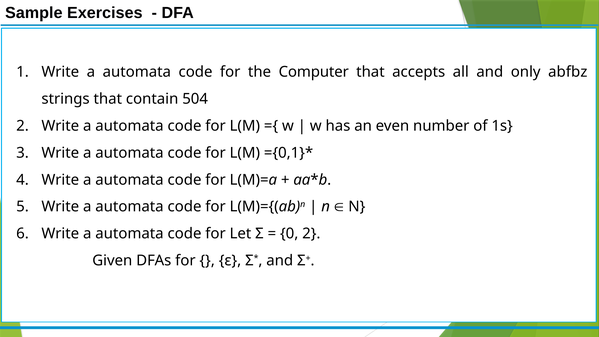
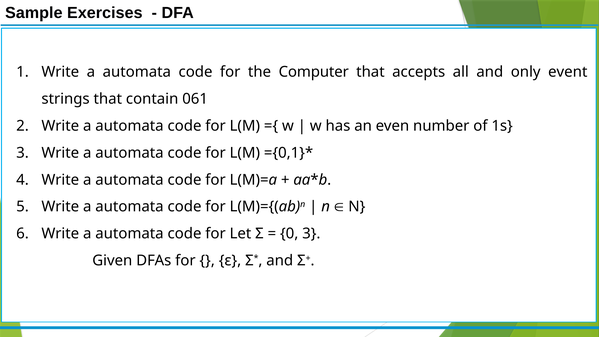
abfbz: abfbz -> event (568, 72)
504: 504 -> 061 (195, 99)
0 2: 2 -> 3 (311, 234)
